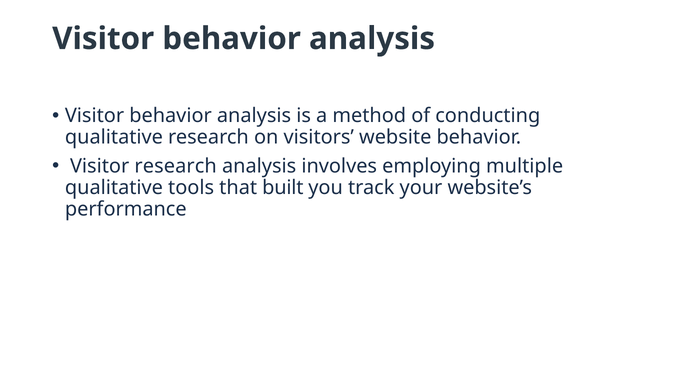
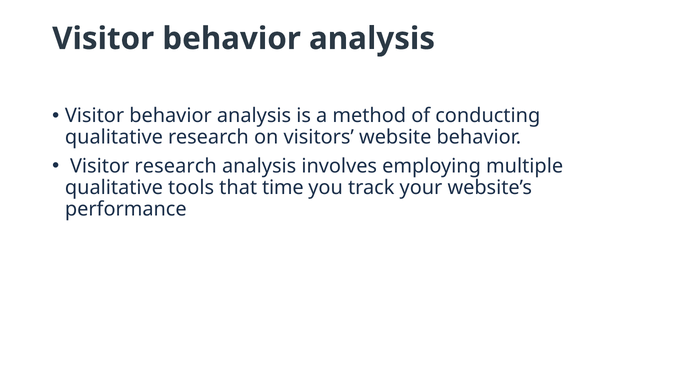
built: built -> time (283, 187)
